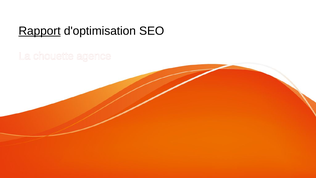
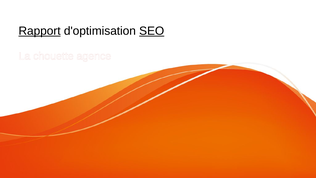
SEO underline: none -> present (152, 31)
